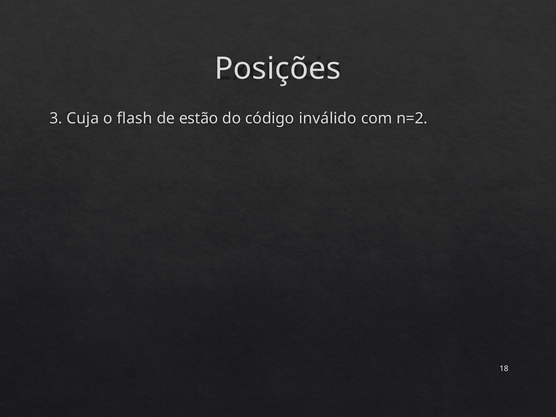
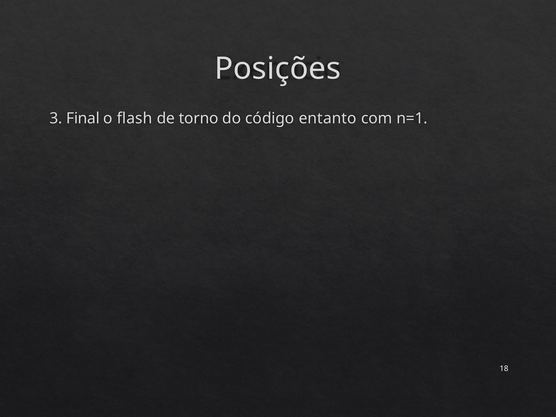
Cuja: Cuja -> Final (83, 118)
estão: estão -> torno (199, 118)
inválido: inválido -> entanto (328, 118)
n=2: n=2 -> n=1 (412, 118)
